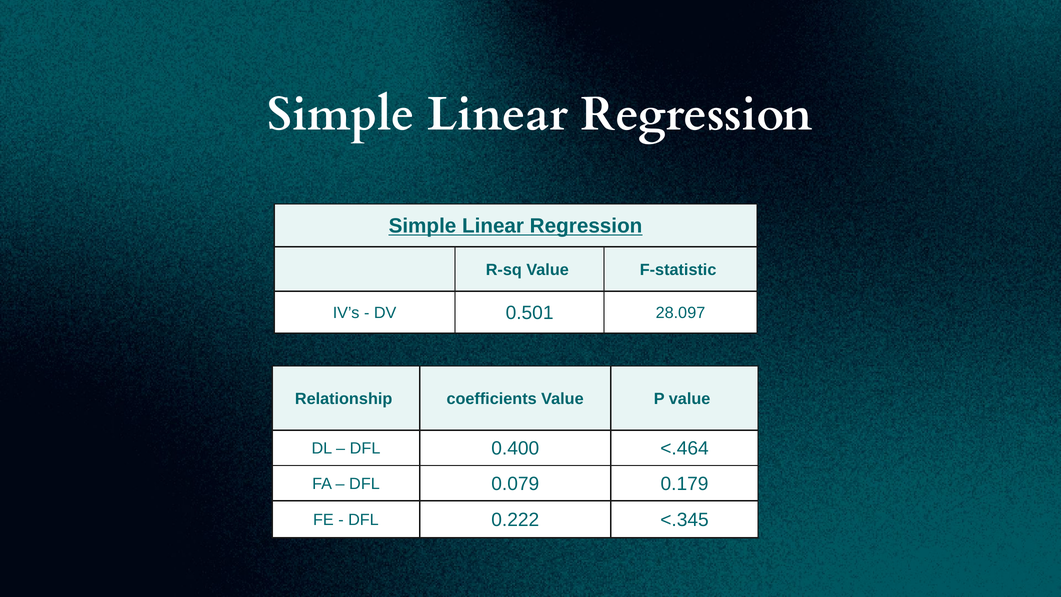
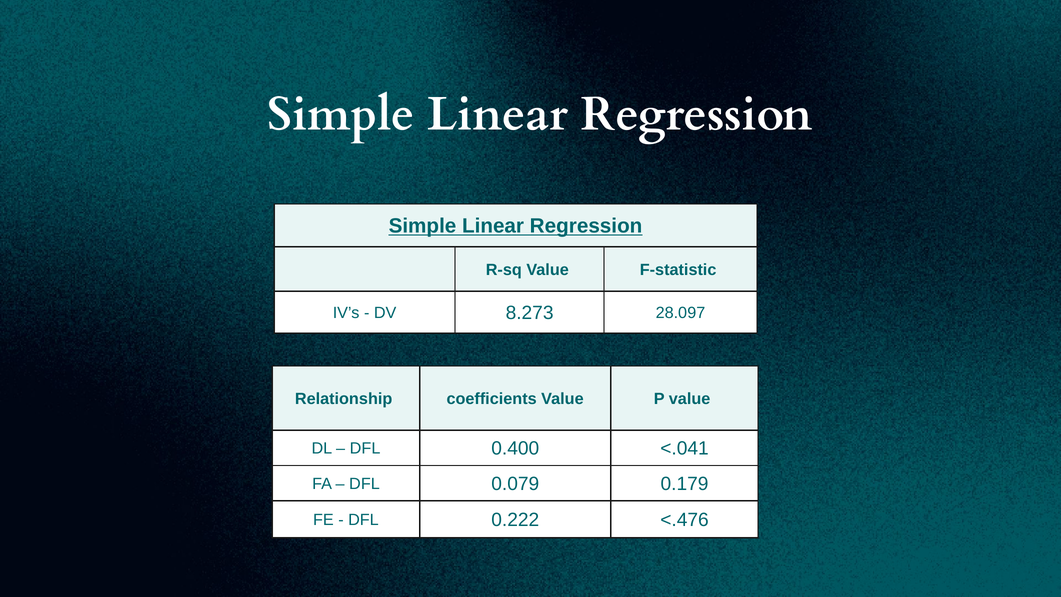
0.501: 0.501 -> 8.273 (530, 313)
<.464: <.464 -> <.041 (685, 449)
<.345: <.345 -> <.476 (685, 520)
